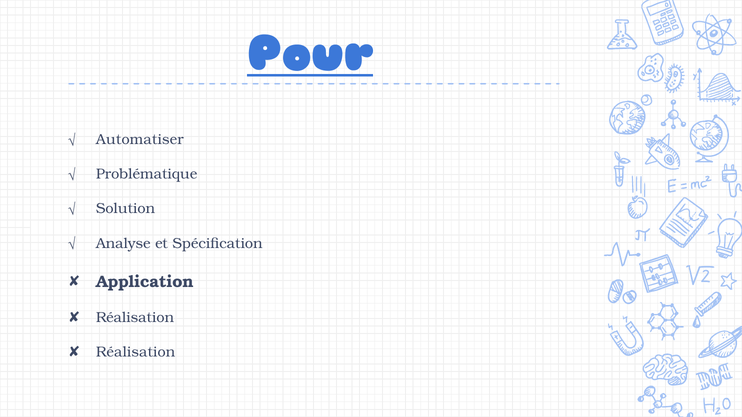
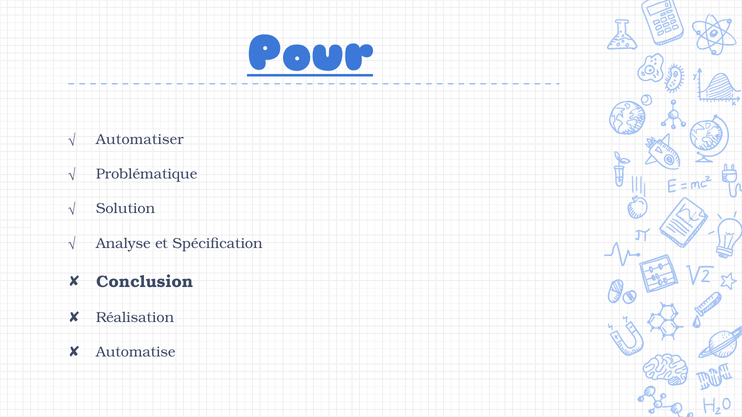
Application: Application -> Conclusion (145, 282)
Réalisation: Réalisation -> Automatise (136, 352)
